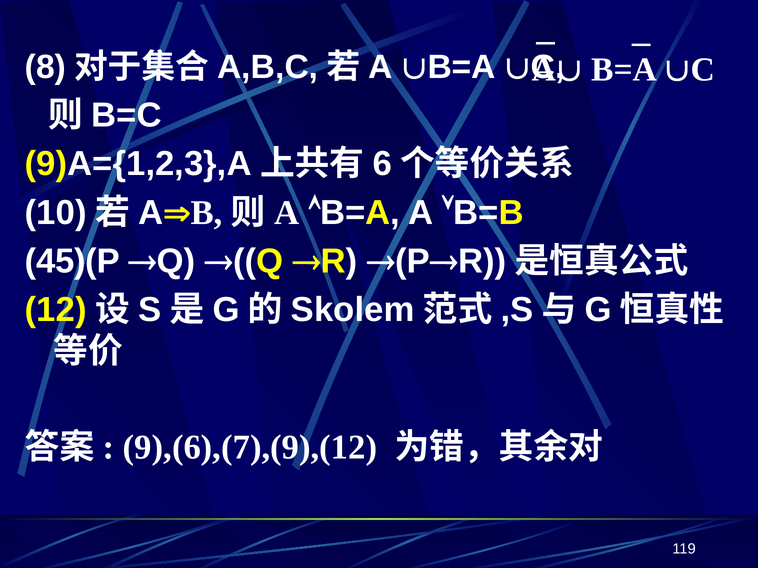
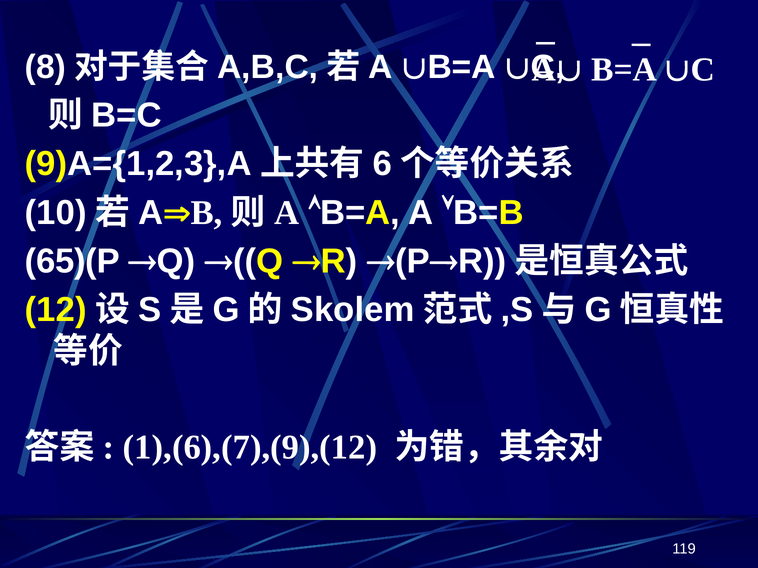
45)(P: 45)(P -> 65)(P (72, 261)
9),(6),(7),(9),(12: 9),(6),(7),(9),(12 -> 1),(6),(7),(9),(12 (250, 448)
